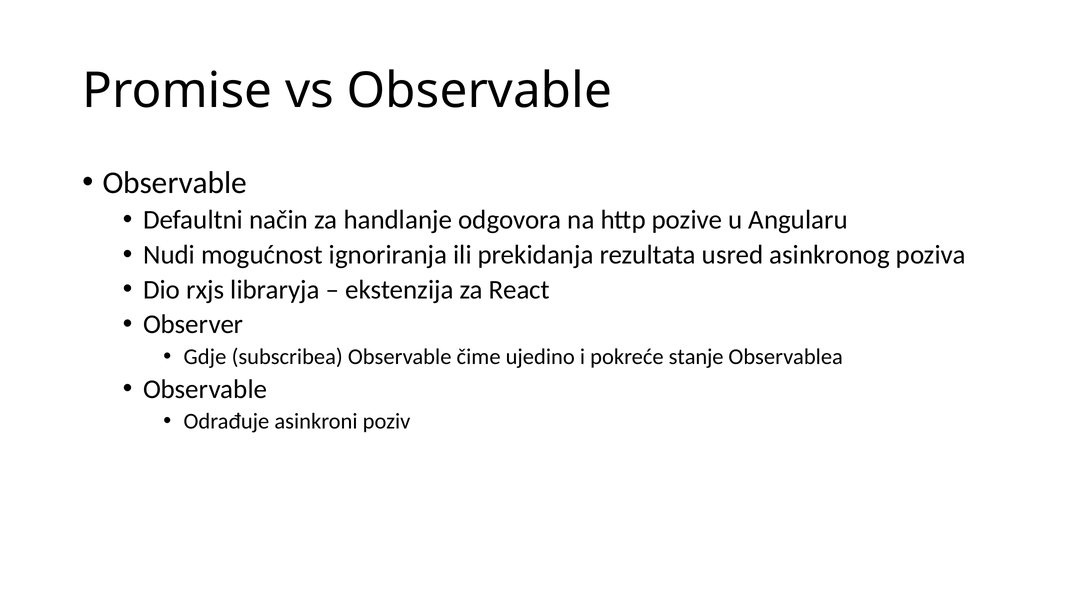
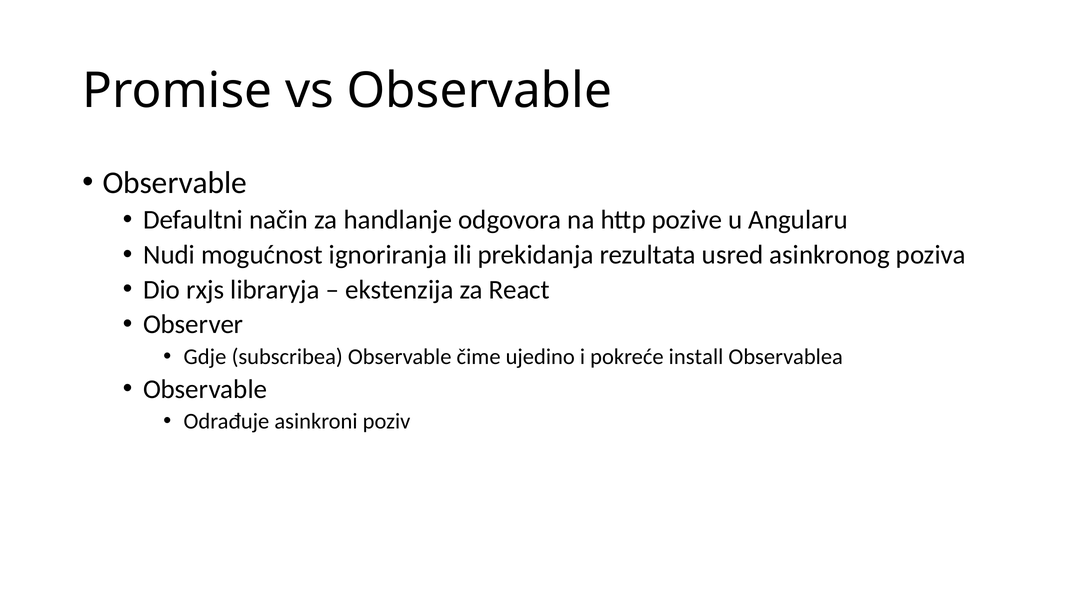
stanje: stanje -> install (696, 356)
